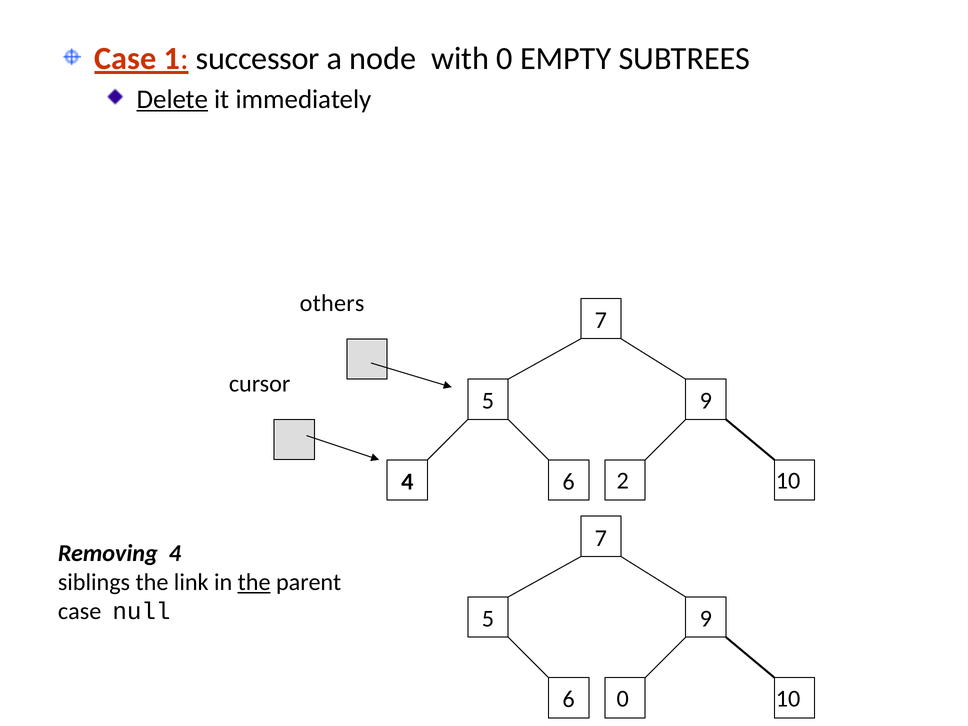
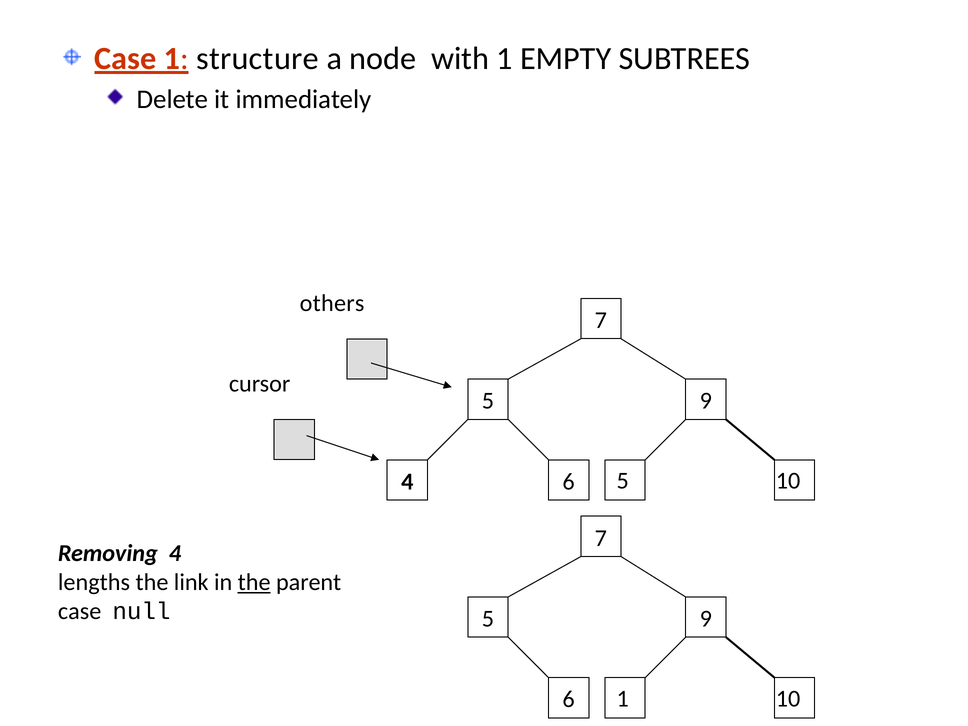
successor: successor -> structure (257, 59)
with 0: 0 -> 1 (505, 59)
Delete underline: present -> none (173, 99)
4 2: 2 -> 5 (623, 481)
siblings: siblings -> lengths (94, 582)
6 0: 0 -> 1 (623, 699)
